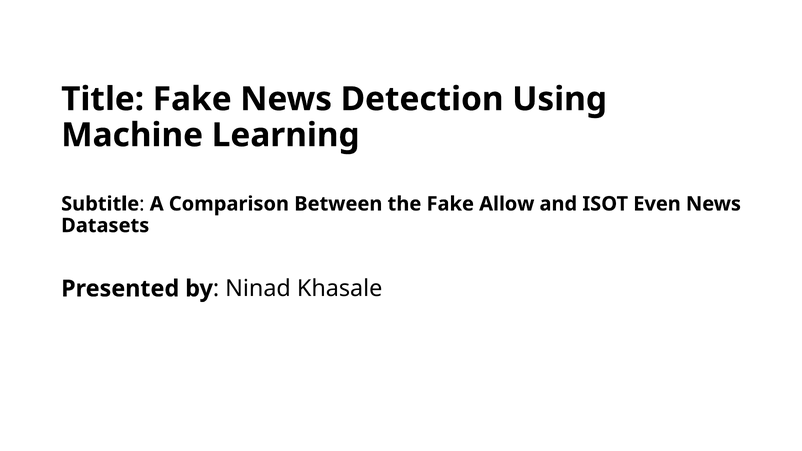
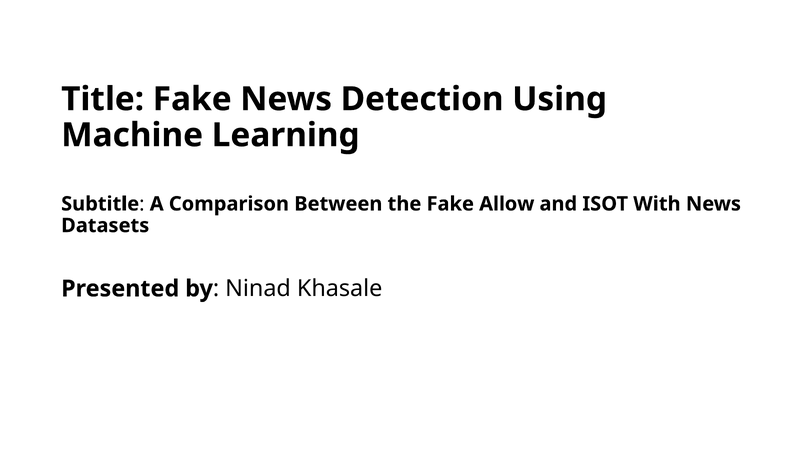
Even: Even -> With (657, 204)
